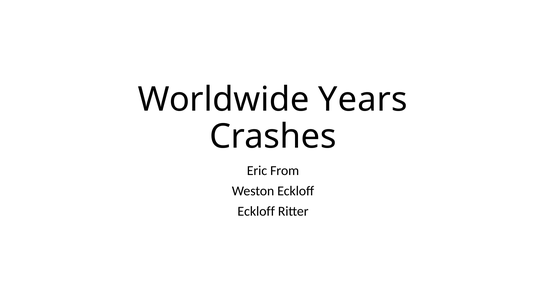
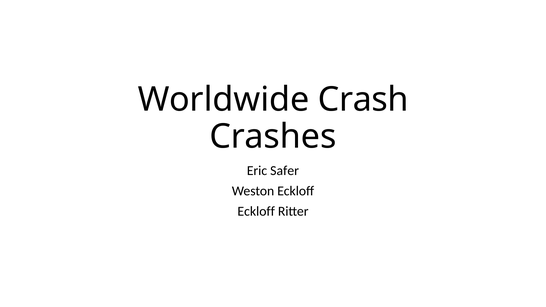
Years: Years -> Crash (363, 100)
From: From -> Safer (285, 171)
